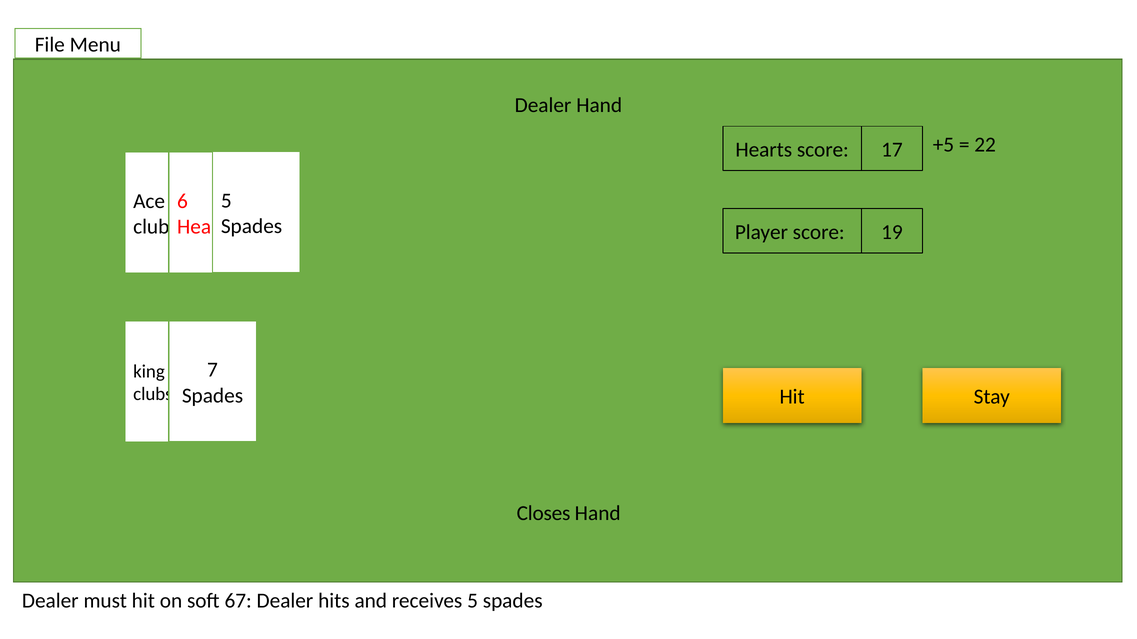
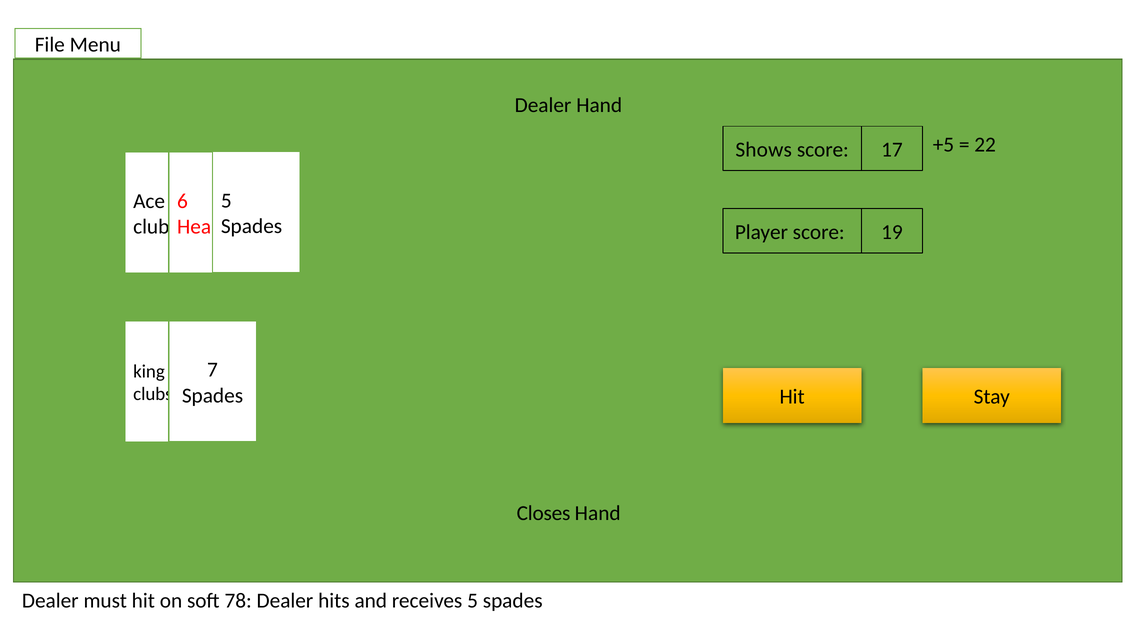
Hearts: Hearts -> Shows (764, 150)
67: 67 -> 78 (238, 601)
